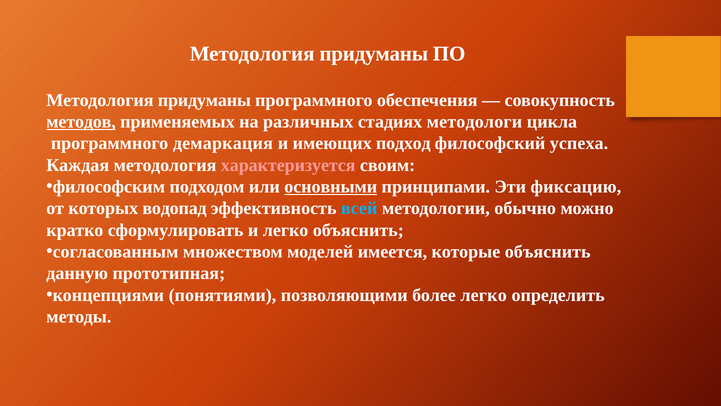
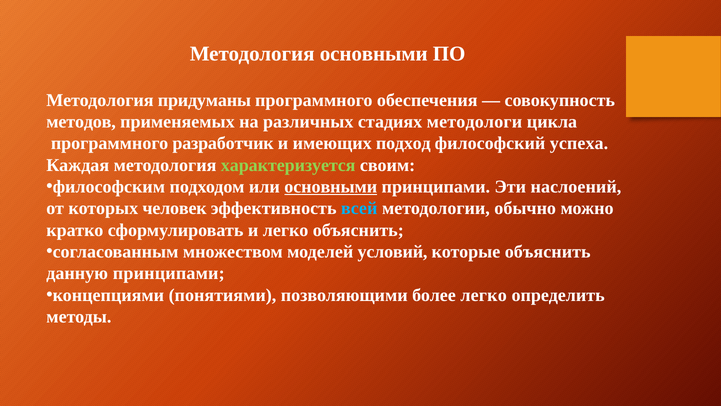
придуманы: придуманы -> основными (374, 54)
методов underline: present -> none (81, 122)
демаркация: демаркация -> разработчик (223, 143)
характеризуется colour: pink -> light green (288, 165)
фиксацию: фиксацию -> наслоений (576, 187)
водопад: водопад -> человек (175, 208)
имеется: имеется -> условий (393, 252)
данную прототипная: прототипная -> принципами (169, 273)
